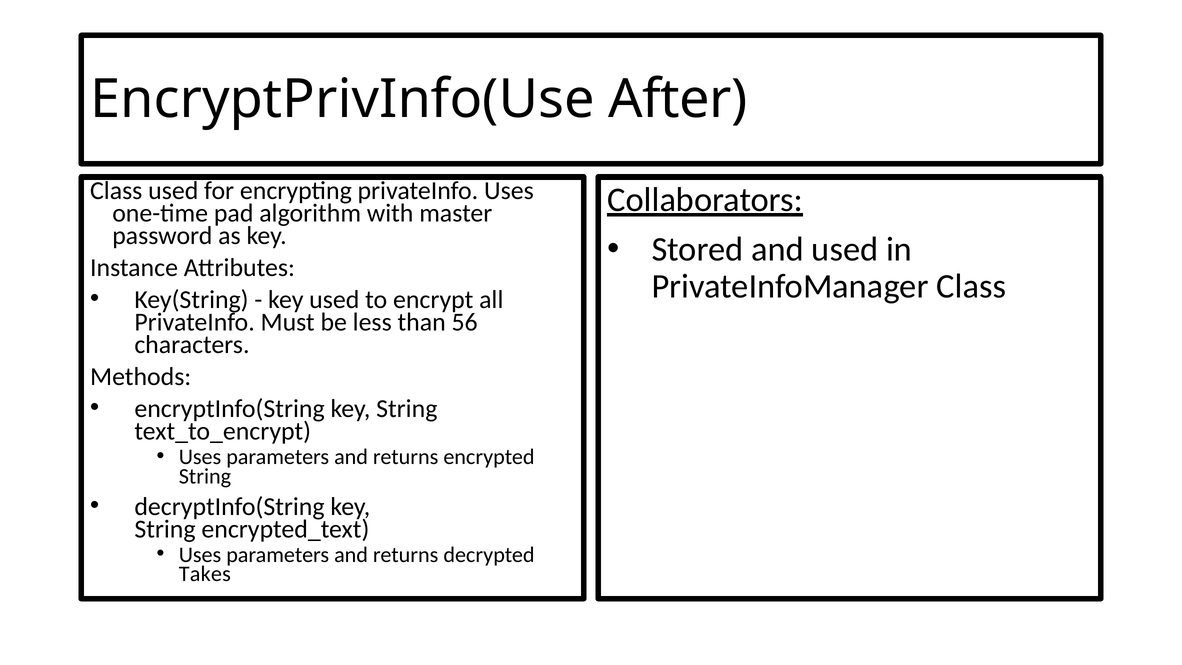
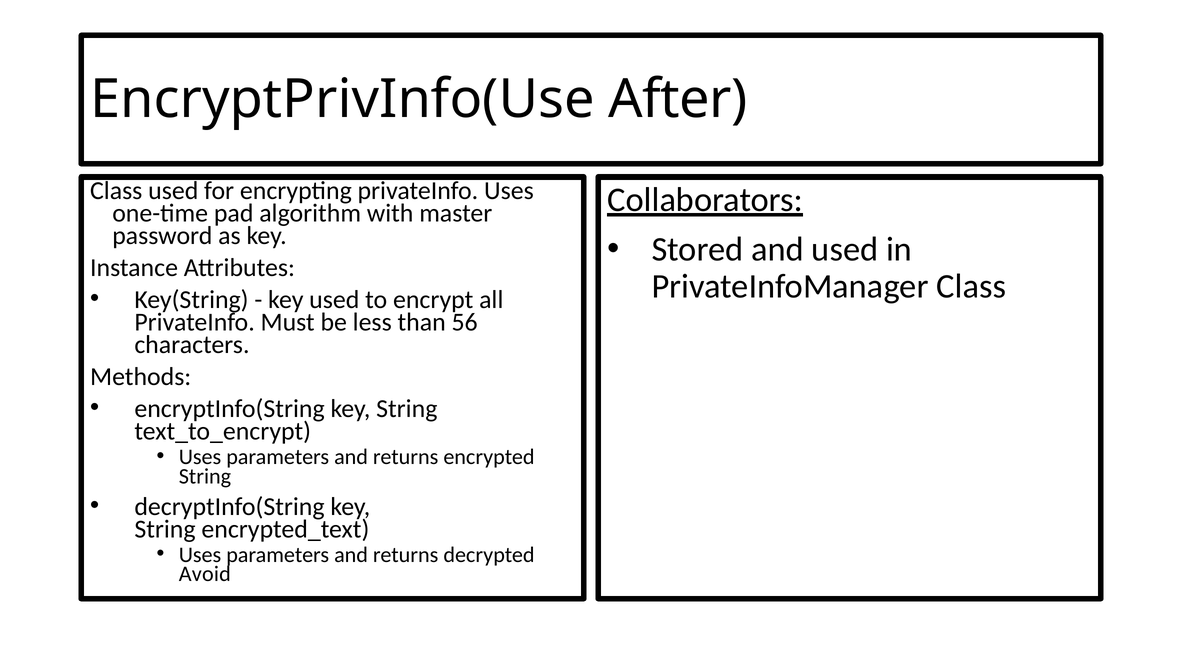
Takes: Takes -> Avoid (205, 574)
